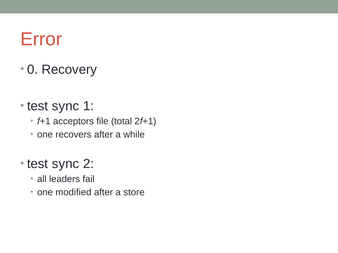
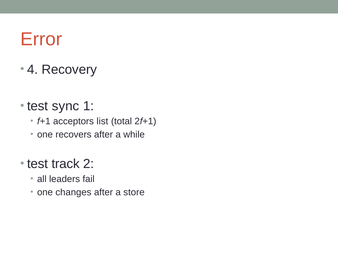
0: 0 -> 4 (33, 70)
file: file -> list (102, 122)
sync: sync -> track (66, 164)
modified: modified -> changes (73, 193)
